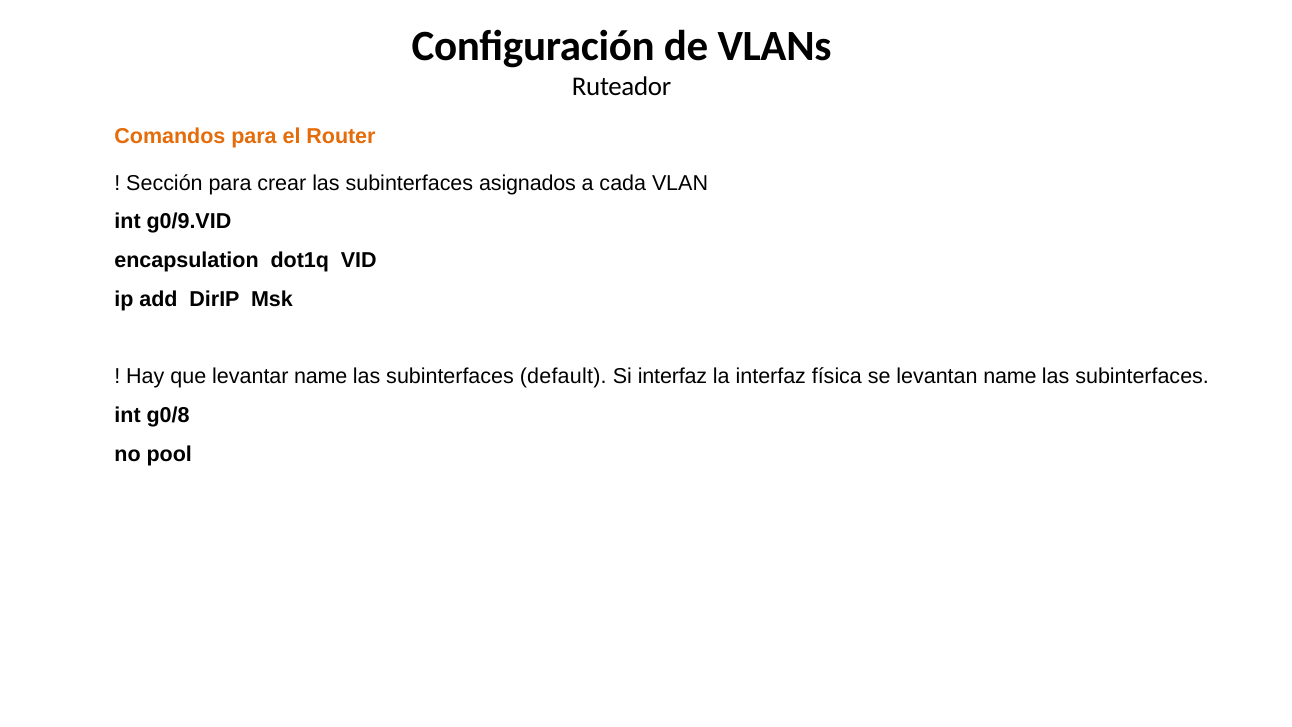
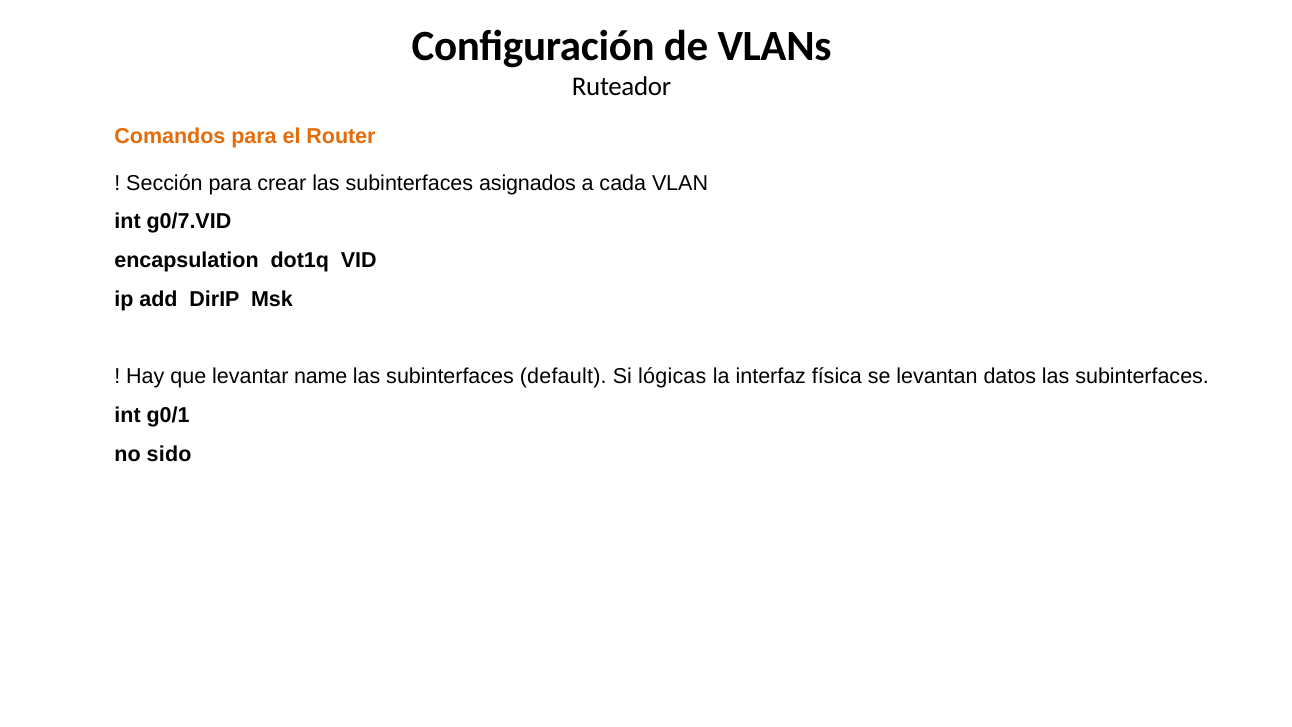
g0/9.VID: g0/9.VID -> g0/7.VID (189, 222)
Si interfaz: interfaz -> lógicas (672, 377)
levantan name: name -> datos (1010, 377)
g0/8: g0/8 -> g0/1 (168, 415)
pool: pool -> sido (169, 454)
